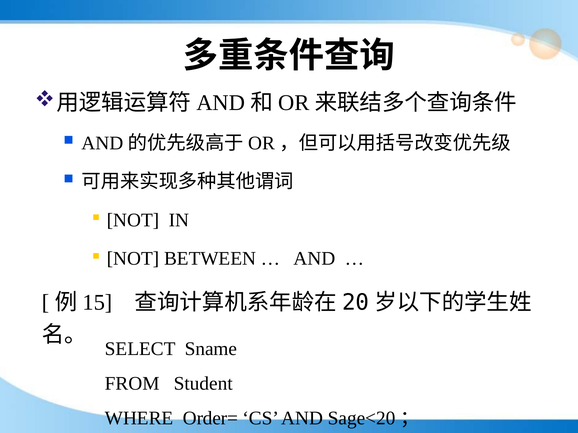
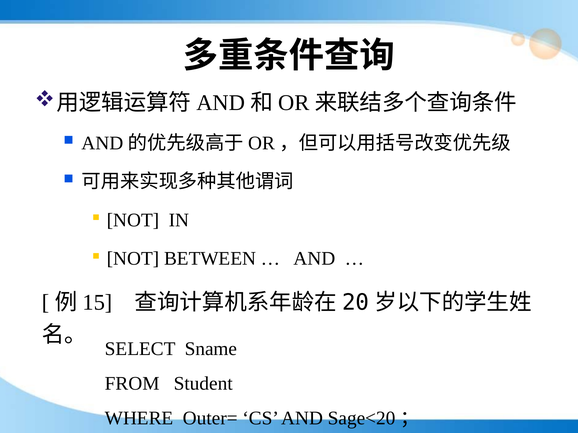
Order=: Order= -> Outer= (210, 418)
